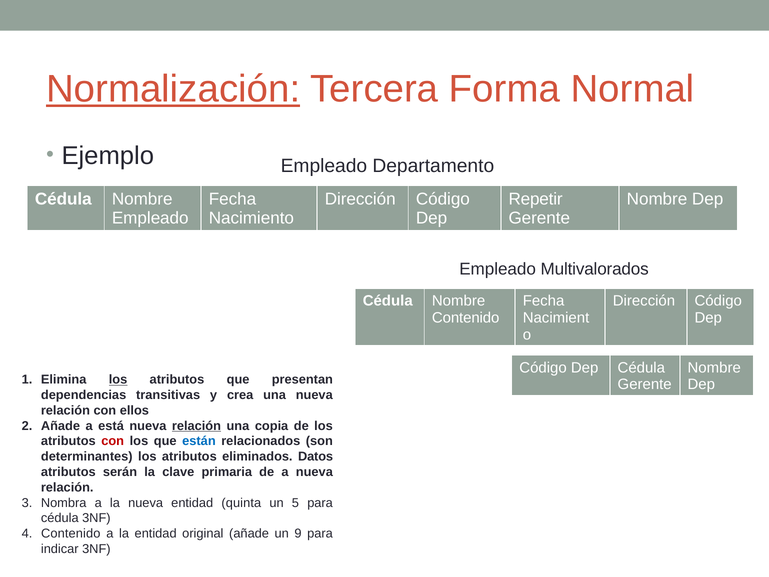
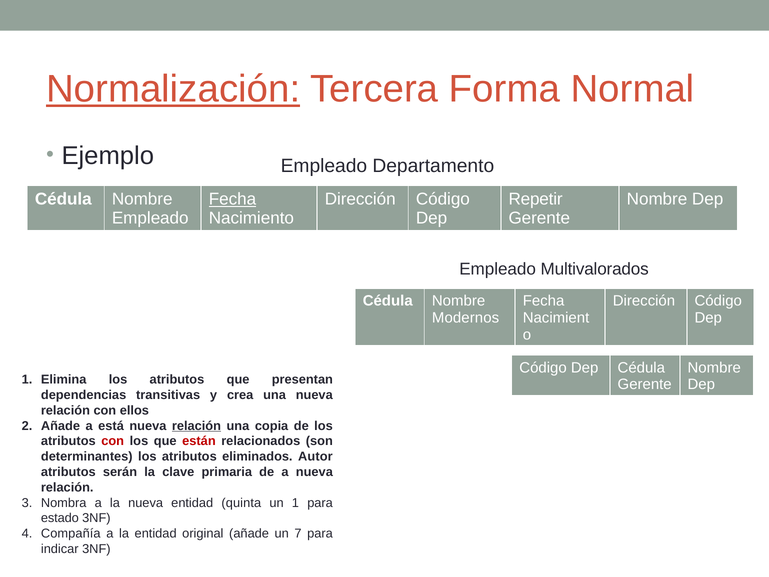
Fecha underline: none -> present (233, 199)
Contenido: Contenido -> Modernos (466, 318)
los underline: present -> none (118, 380)
están colour: blue -> red (199, 441)
Datos: Datos -> Autor (315, 456)
un 5: 5 -> 1 (295, 503)
cédula: cédula -> estado (60, 518)
Contenido: Contenido -> Compañía (71, 533)
9: 9 -> 7 (298, 533)
